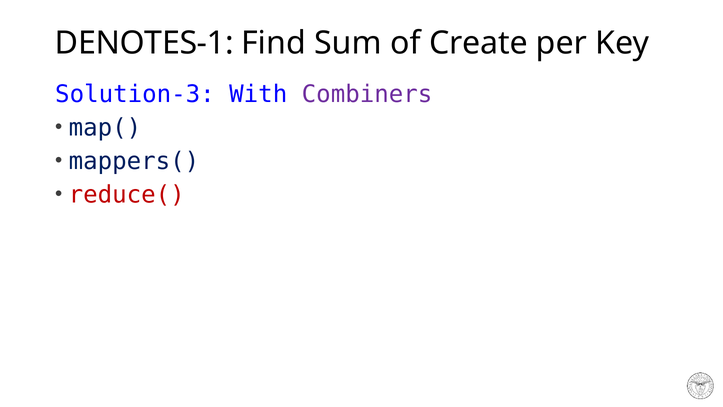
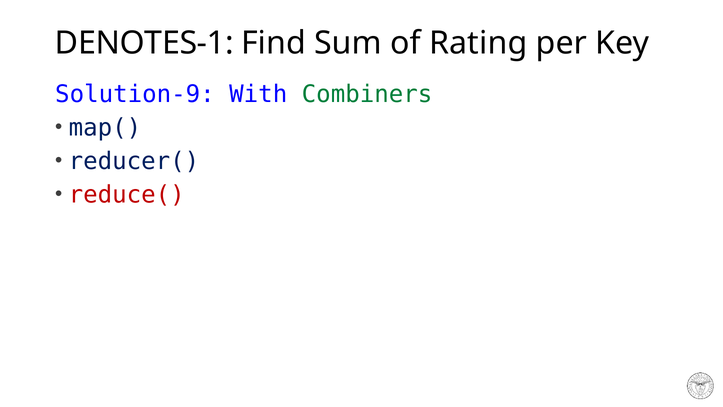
Create: Create -> Rating (478, 43)
Solution-3: Solution-3 -> Solution-9 (135, 94)
Combiners colour: purple -> green (367, 94)
mappers(: mappers( -> reducer( (134, 161)
